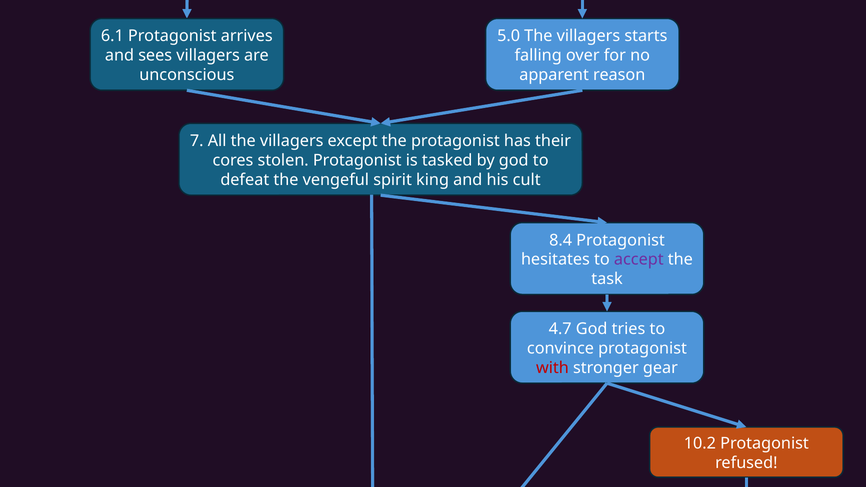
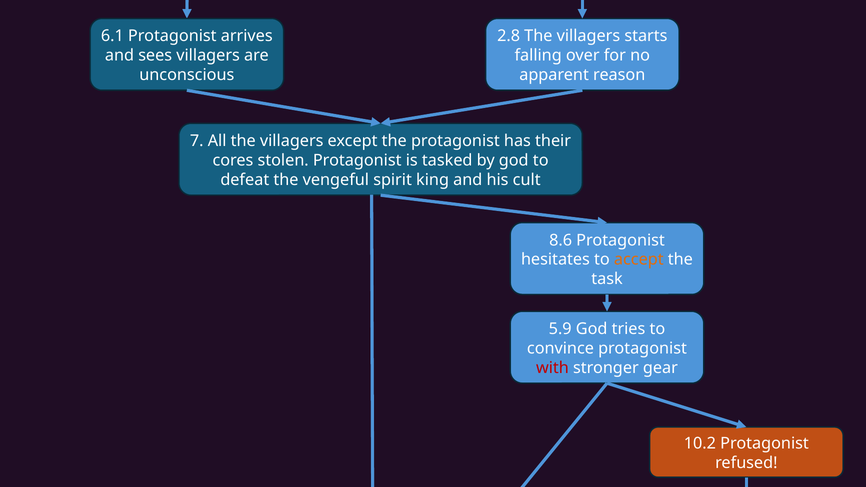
5.0: 5.0 -> 2.8 (509, 36)
8.4: 8.4 -> 8.6 (561, 240)
accept colour: purple -> orange (639, 260)
4.7: 4.7 -> 5.9 (560, 329)
